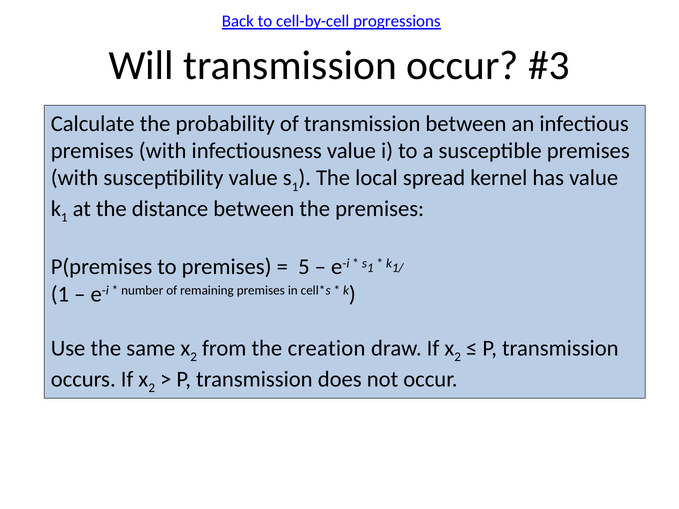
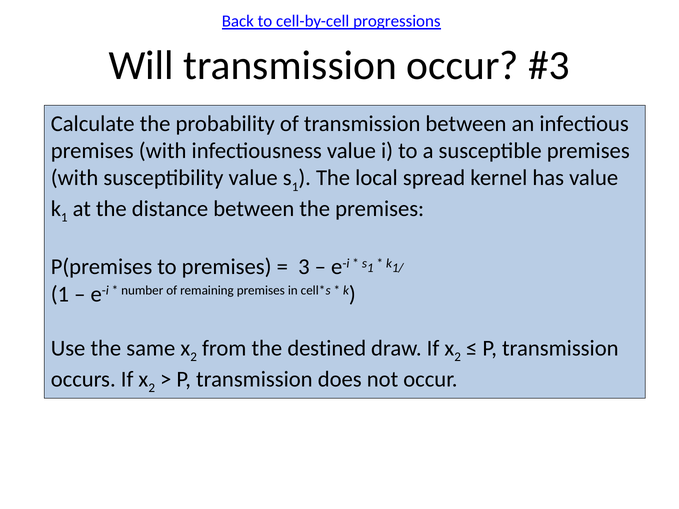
5: 5 -> 3 (304, 267)
creation: creation -> destined (327, 349)
